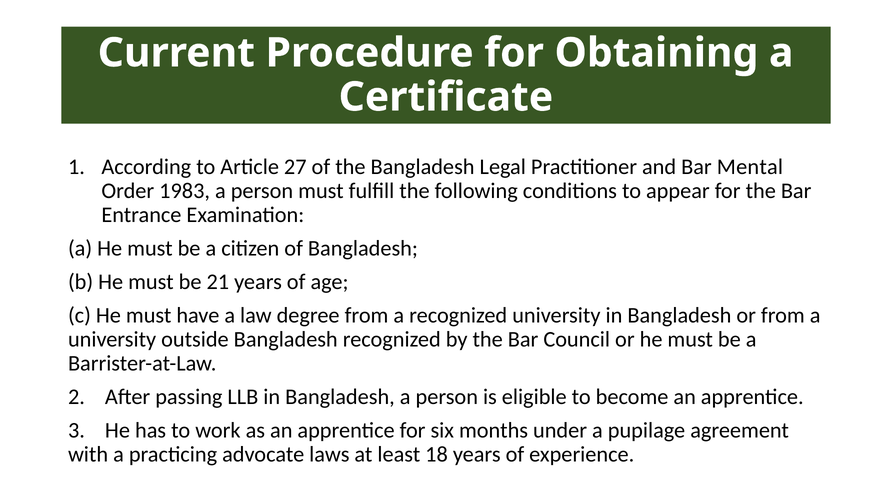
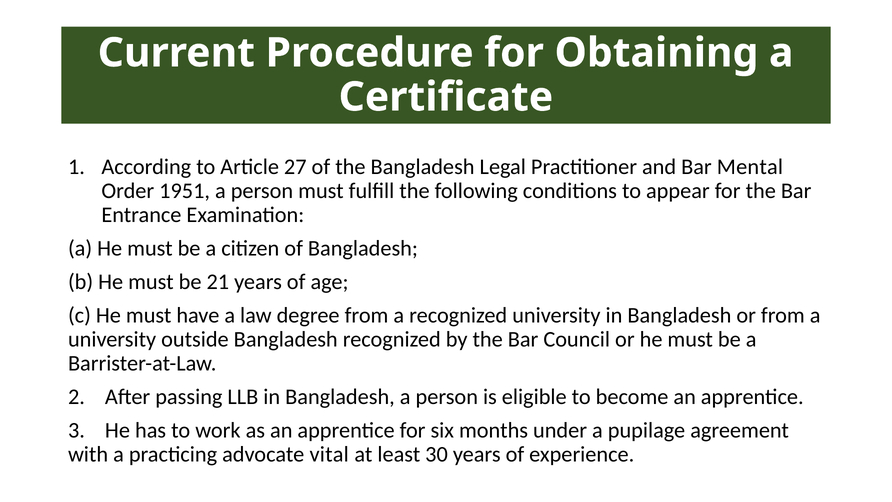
1983: 1983 -> 1951 (185, 191)
laws: laws -> vital (329, 454)
18: 18 -> 30 (437, 454)
